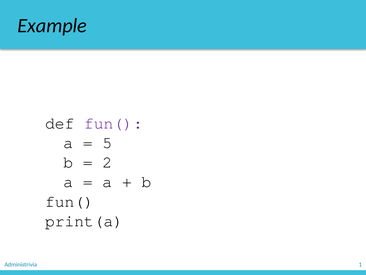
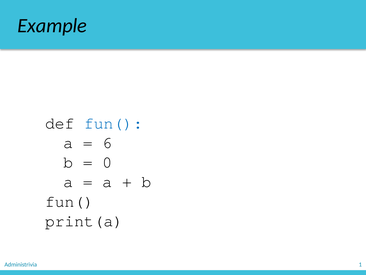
fun( colour: purple -> blue (113, 123)
5: 5 -> 6 (107, 142)
2: 2 -> 0 (107, 162)
